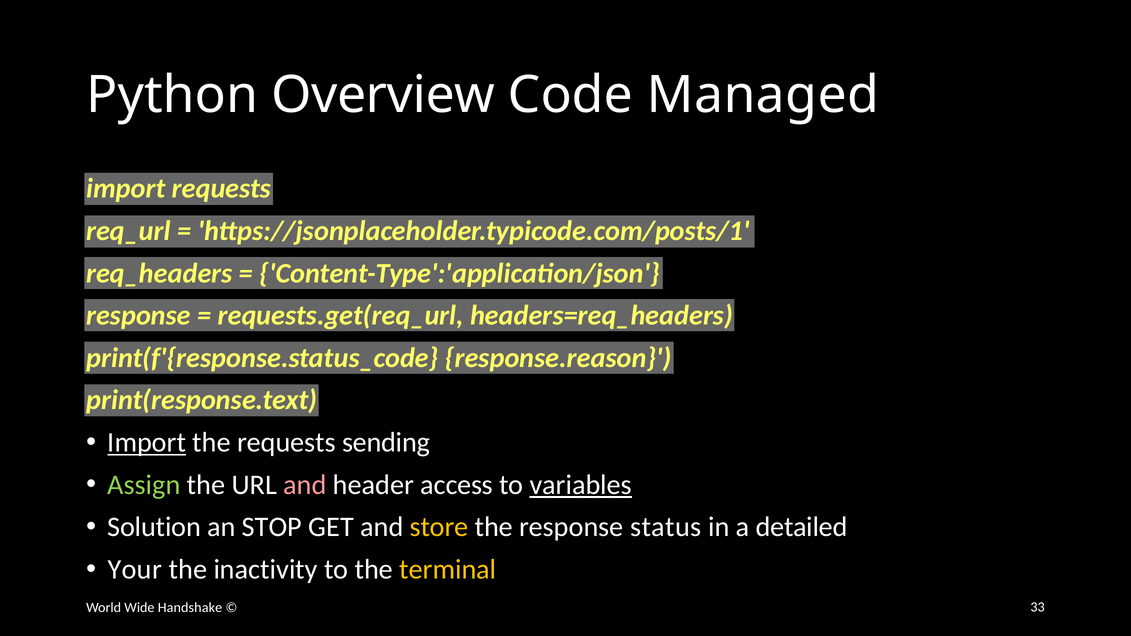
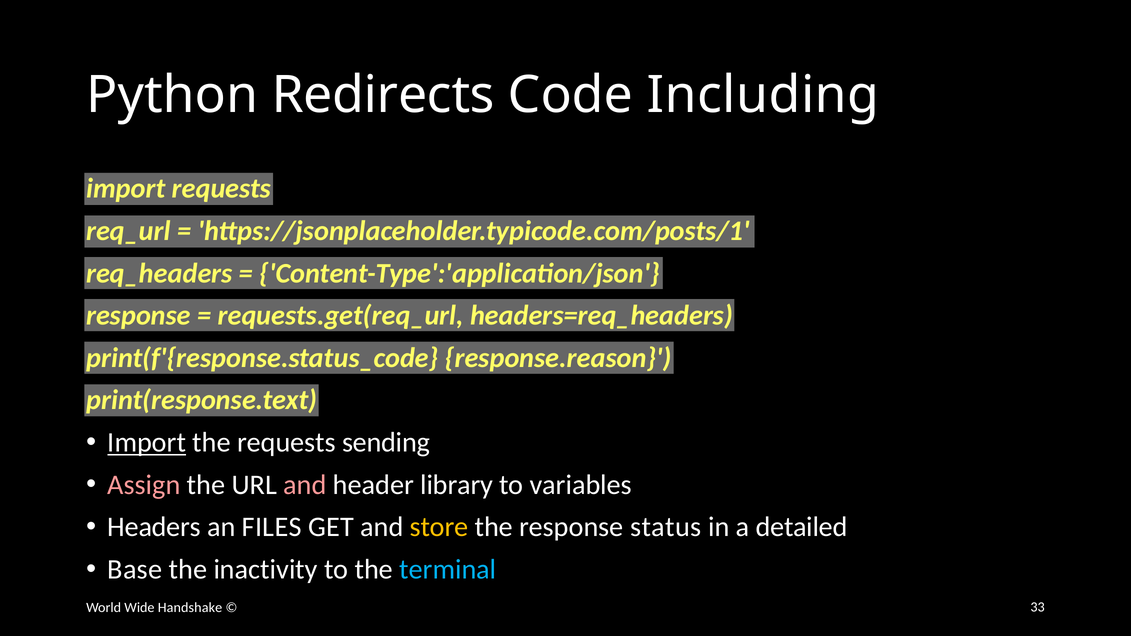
Overview: Overview -> Redirects (383, 95)
Managed: Managed -> Including (763, 95)
Assign colour: light green -> pink (144, 485)
access: access -> library (457, 485)
variables underline: present -> none (581, 485)
Solution: Solution -> Headers (154, 527)
STOP: STOP -> FILES (272, 527)
Your: Your -> Base (135, 570)
terminal colour: yellow -> light blue (448, 570)
